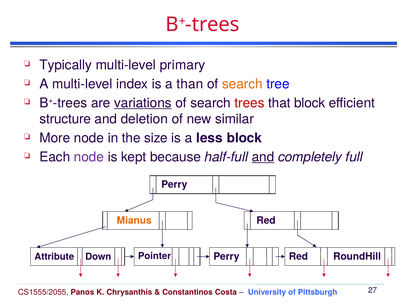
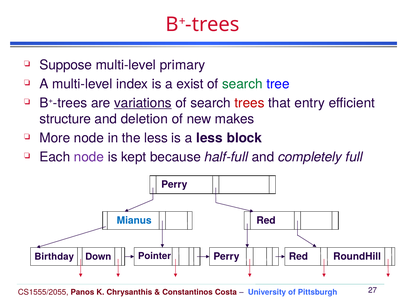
Typically: Typically -> Suppose (66, 65)
than: than -> exist (190, 84)
search colour: orange -> green (242, 84)
that block: block -> entry (310, 103)
similar: similar -> makes (235, 119)
the size: size -> less (156, 138)
and underline: present -> none (263, 157)
Mianus colour: orange -> blue (134, 220)
Attribute: Attribute -> Birthday (54, 256)
